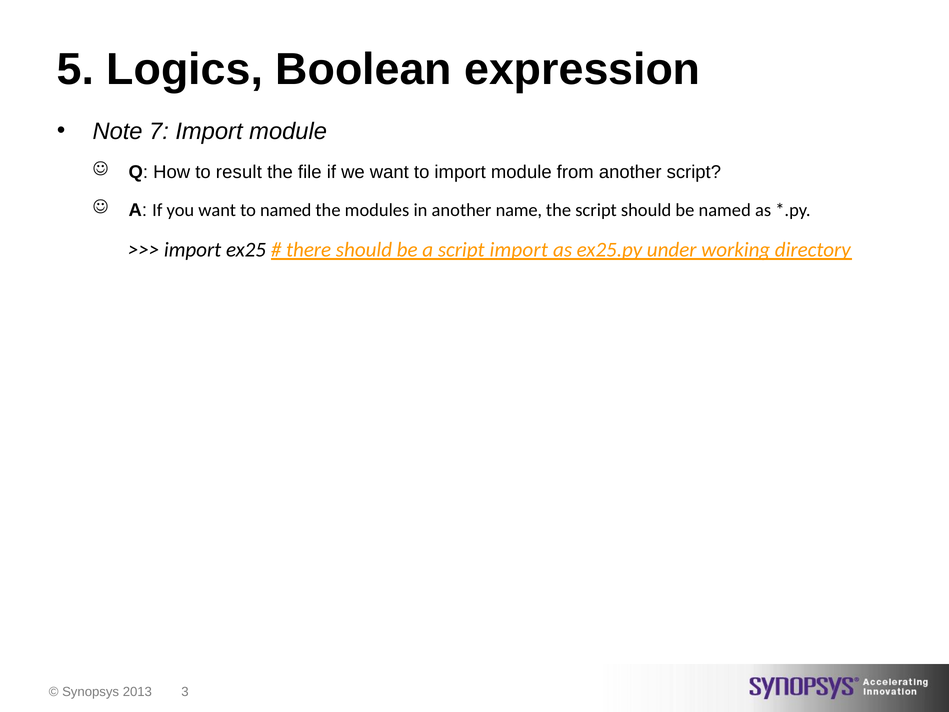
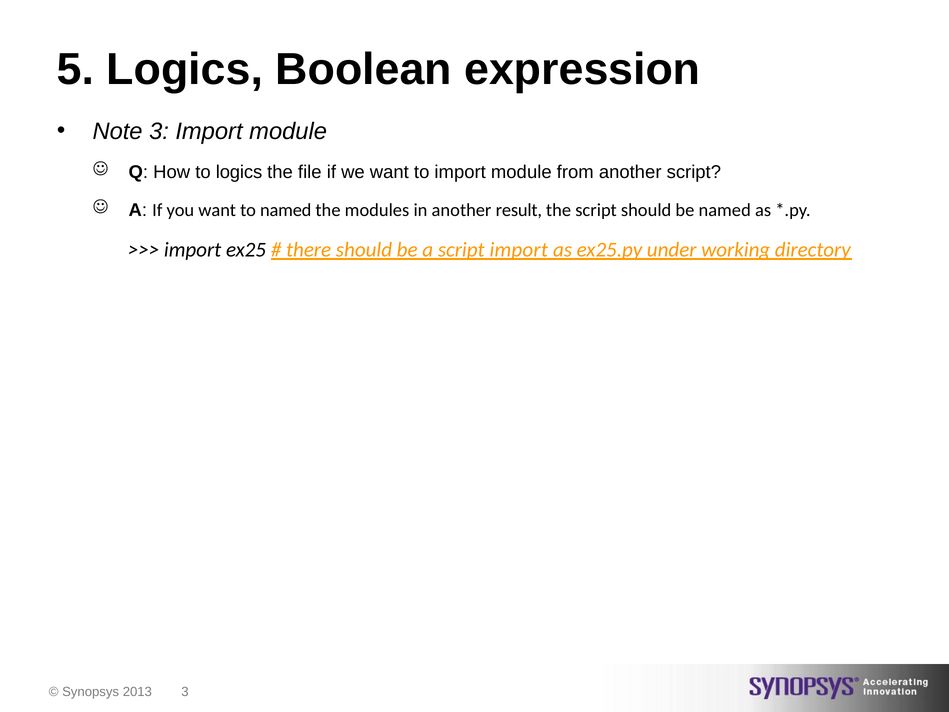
Note 7: 7 -> 3 (159, 131)
to result: result -> logics (239, 172)
name: name -> result (519, 210)
